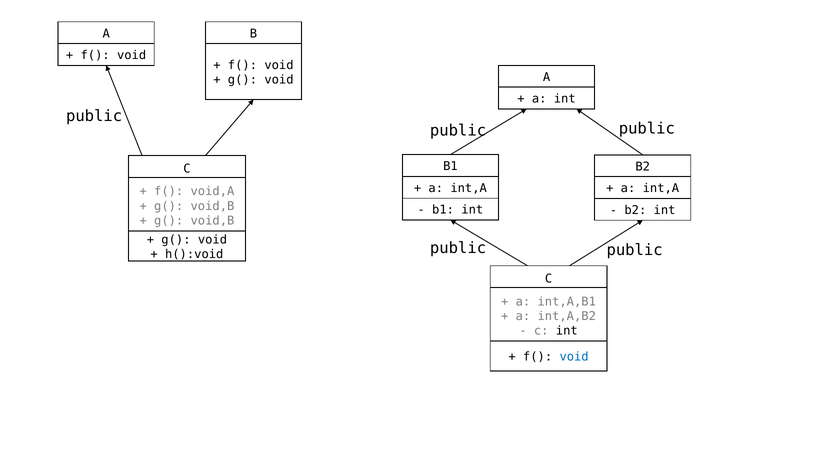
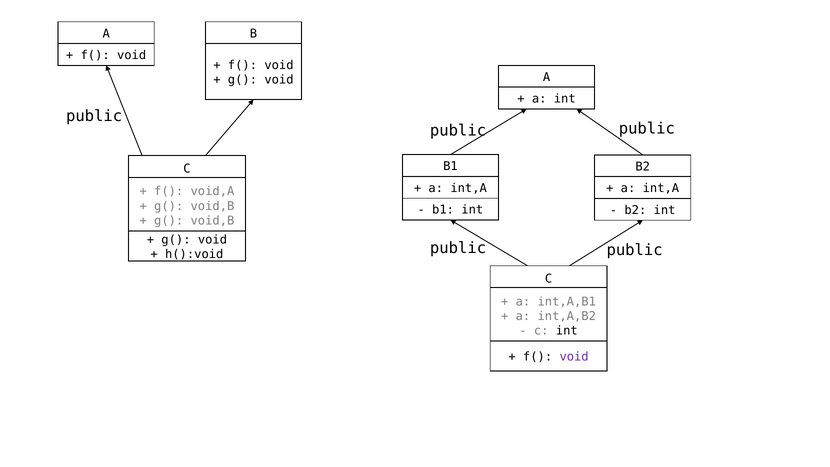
void colour: blue -> purple (574, 357)
